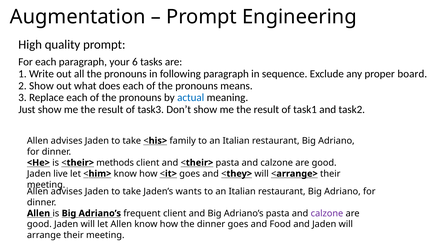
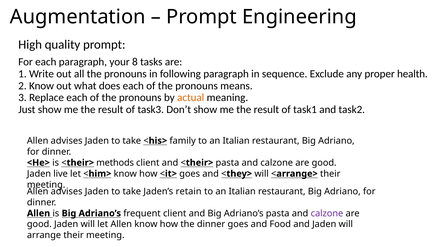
6: 6 -> 8 (135, 62)
board: board -> health (412, 74)
2 Show: Show -> Know (42, 86)
actual colour: blue -> orange (191, 98)
wants: wants -> retain (189, 191)
